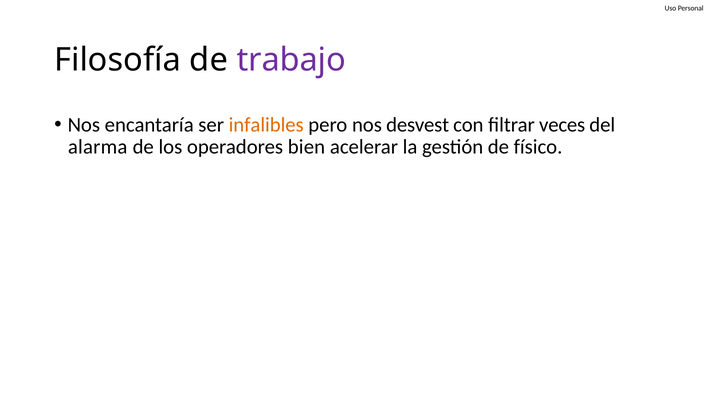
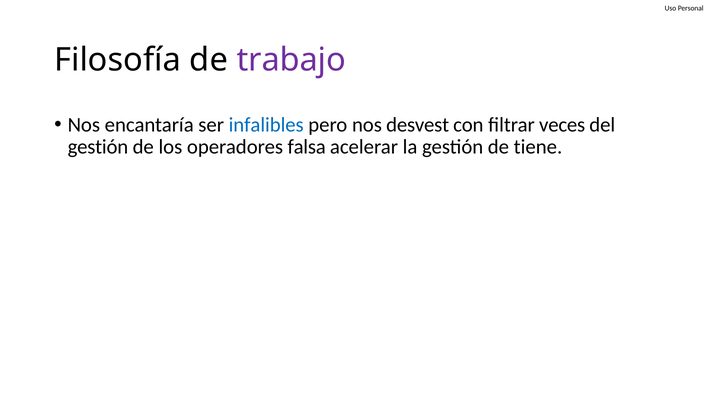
infalibles colour: orange -> blue (266, 125)
alarma: alarma -> gestión (98, 147)
bien: bien -> falsa (307, 147)
físico: físico -> tiene (538, 147)
